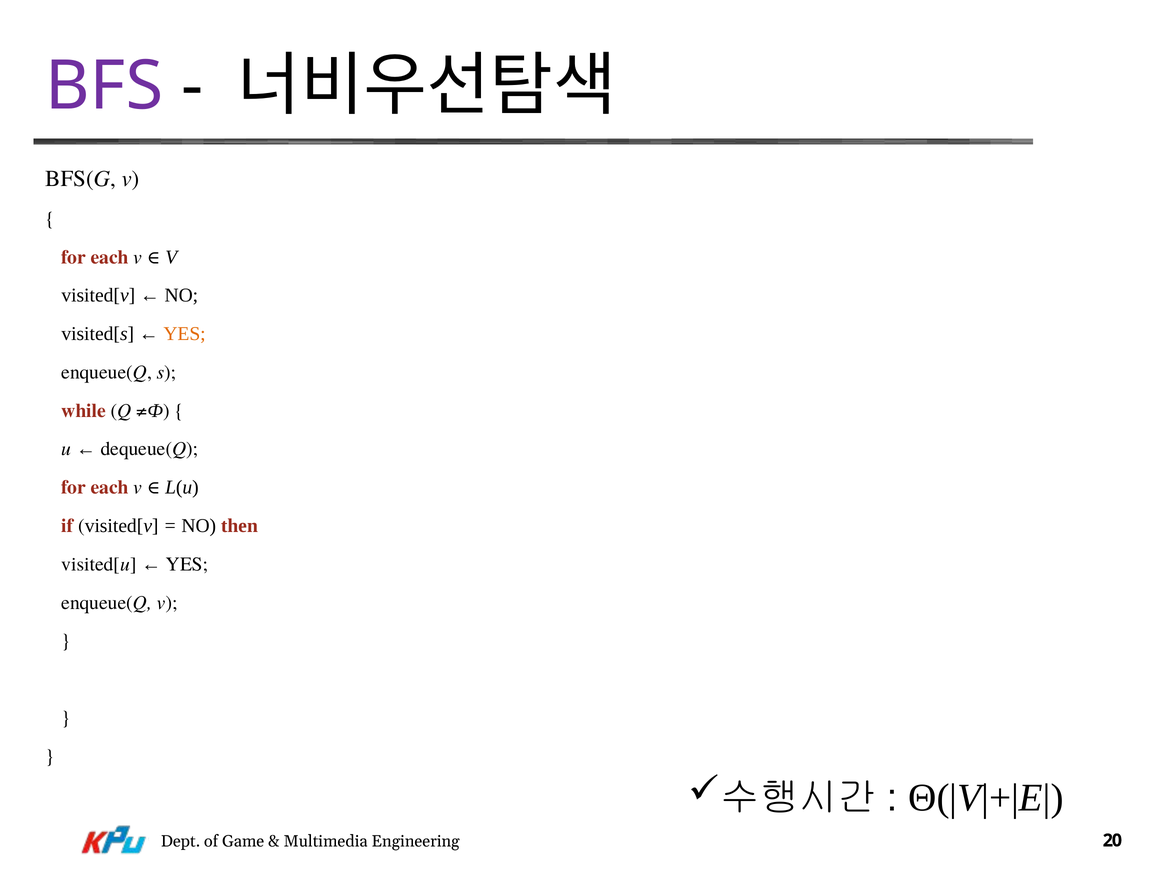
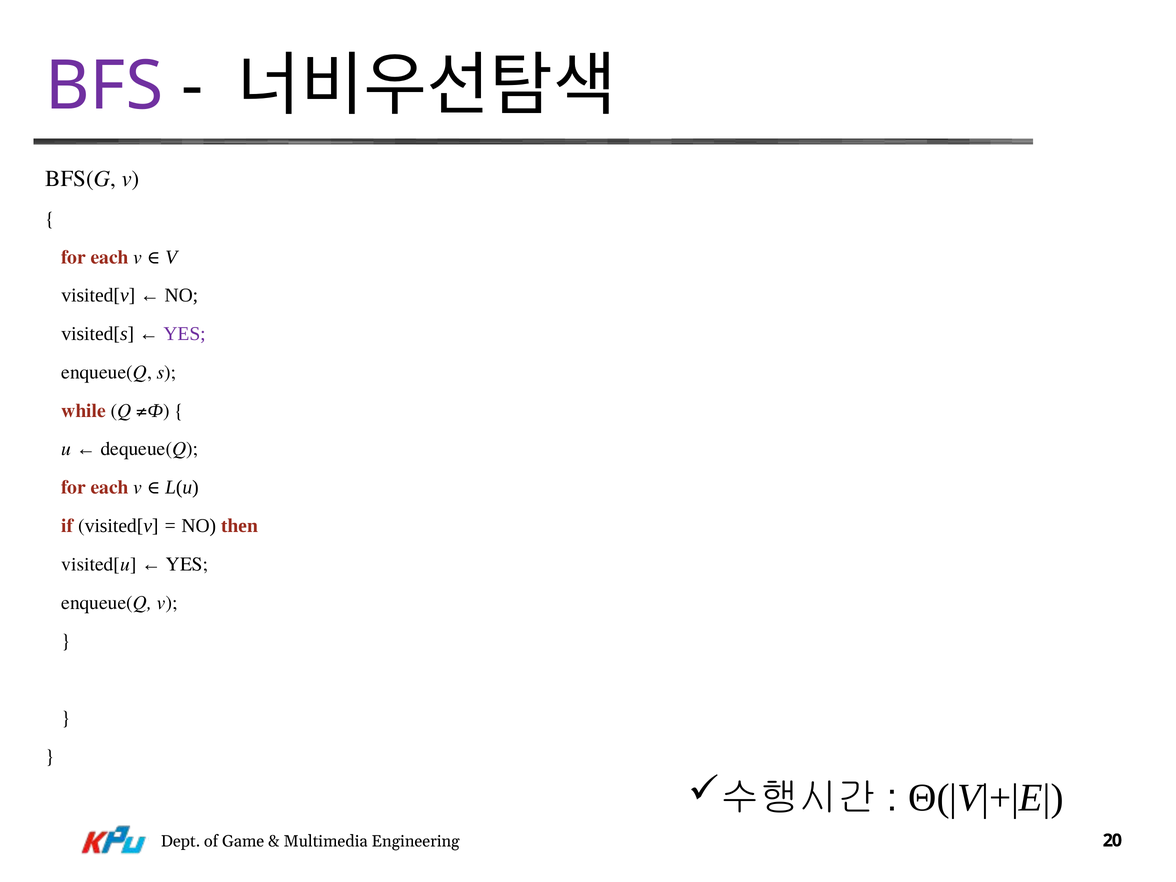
YES colour: orange -> purple (185, 334)
